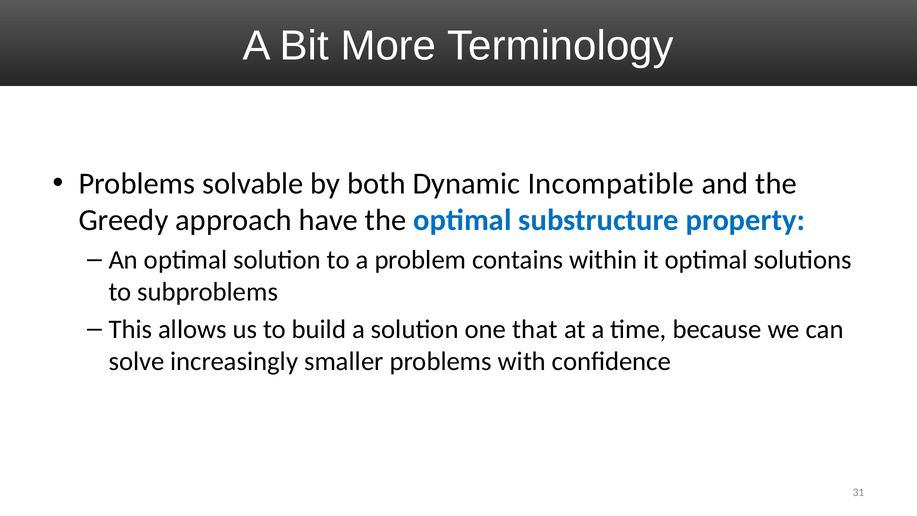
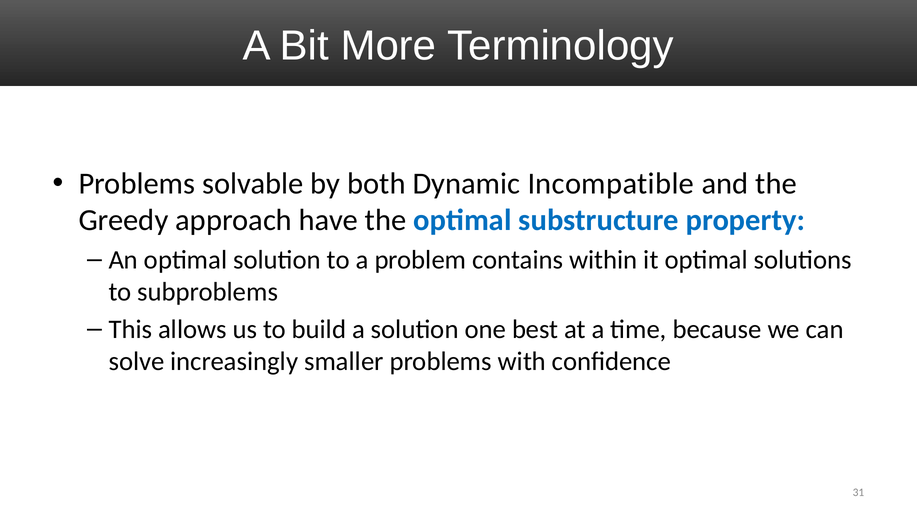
that: that -> best (535, 329)
